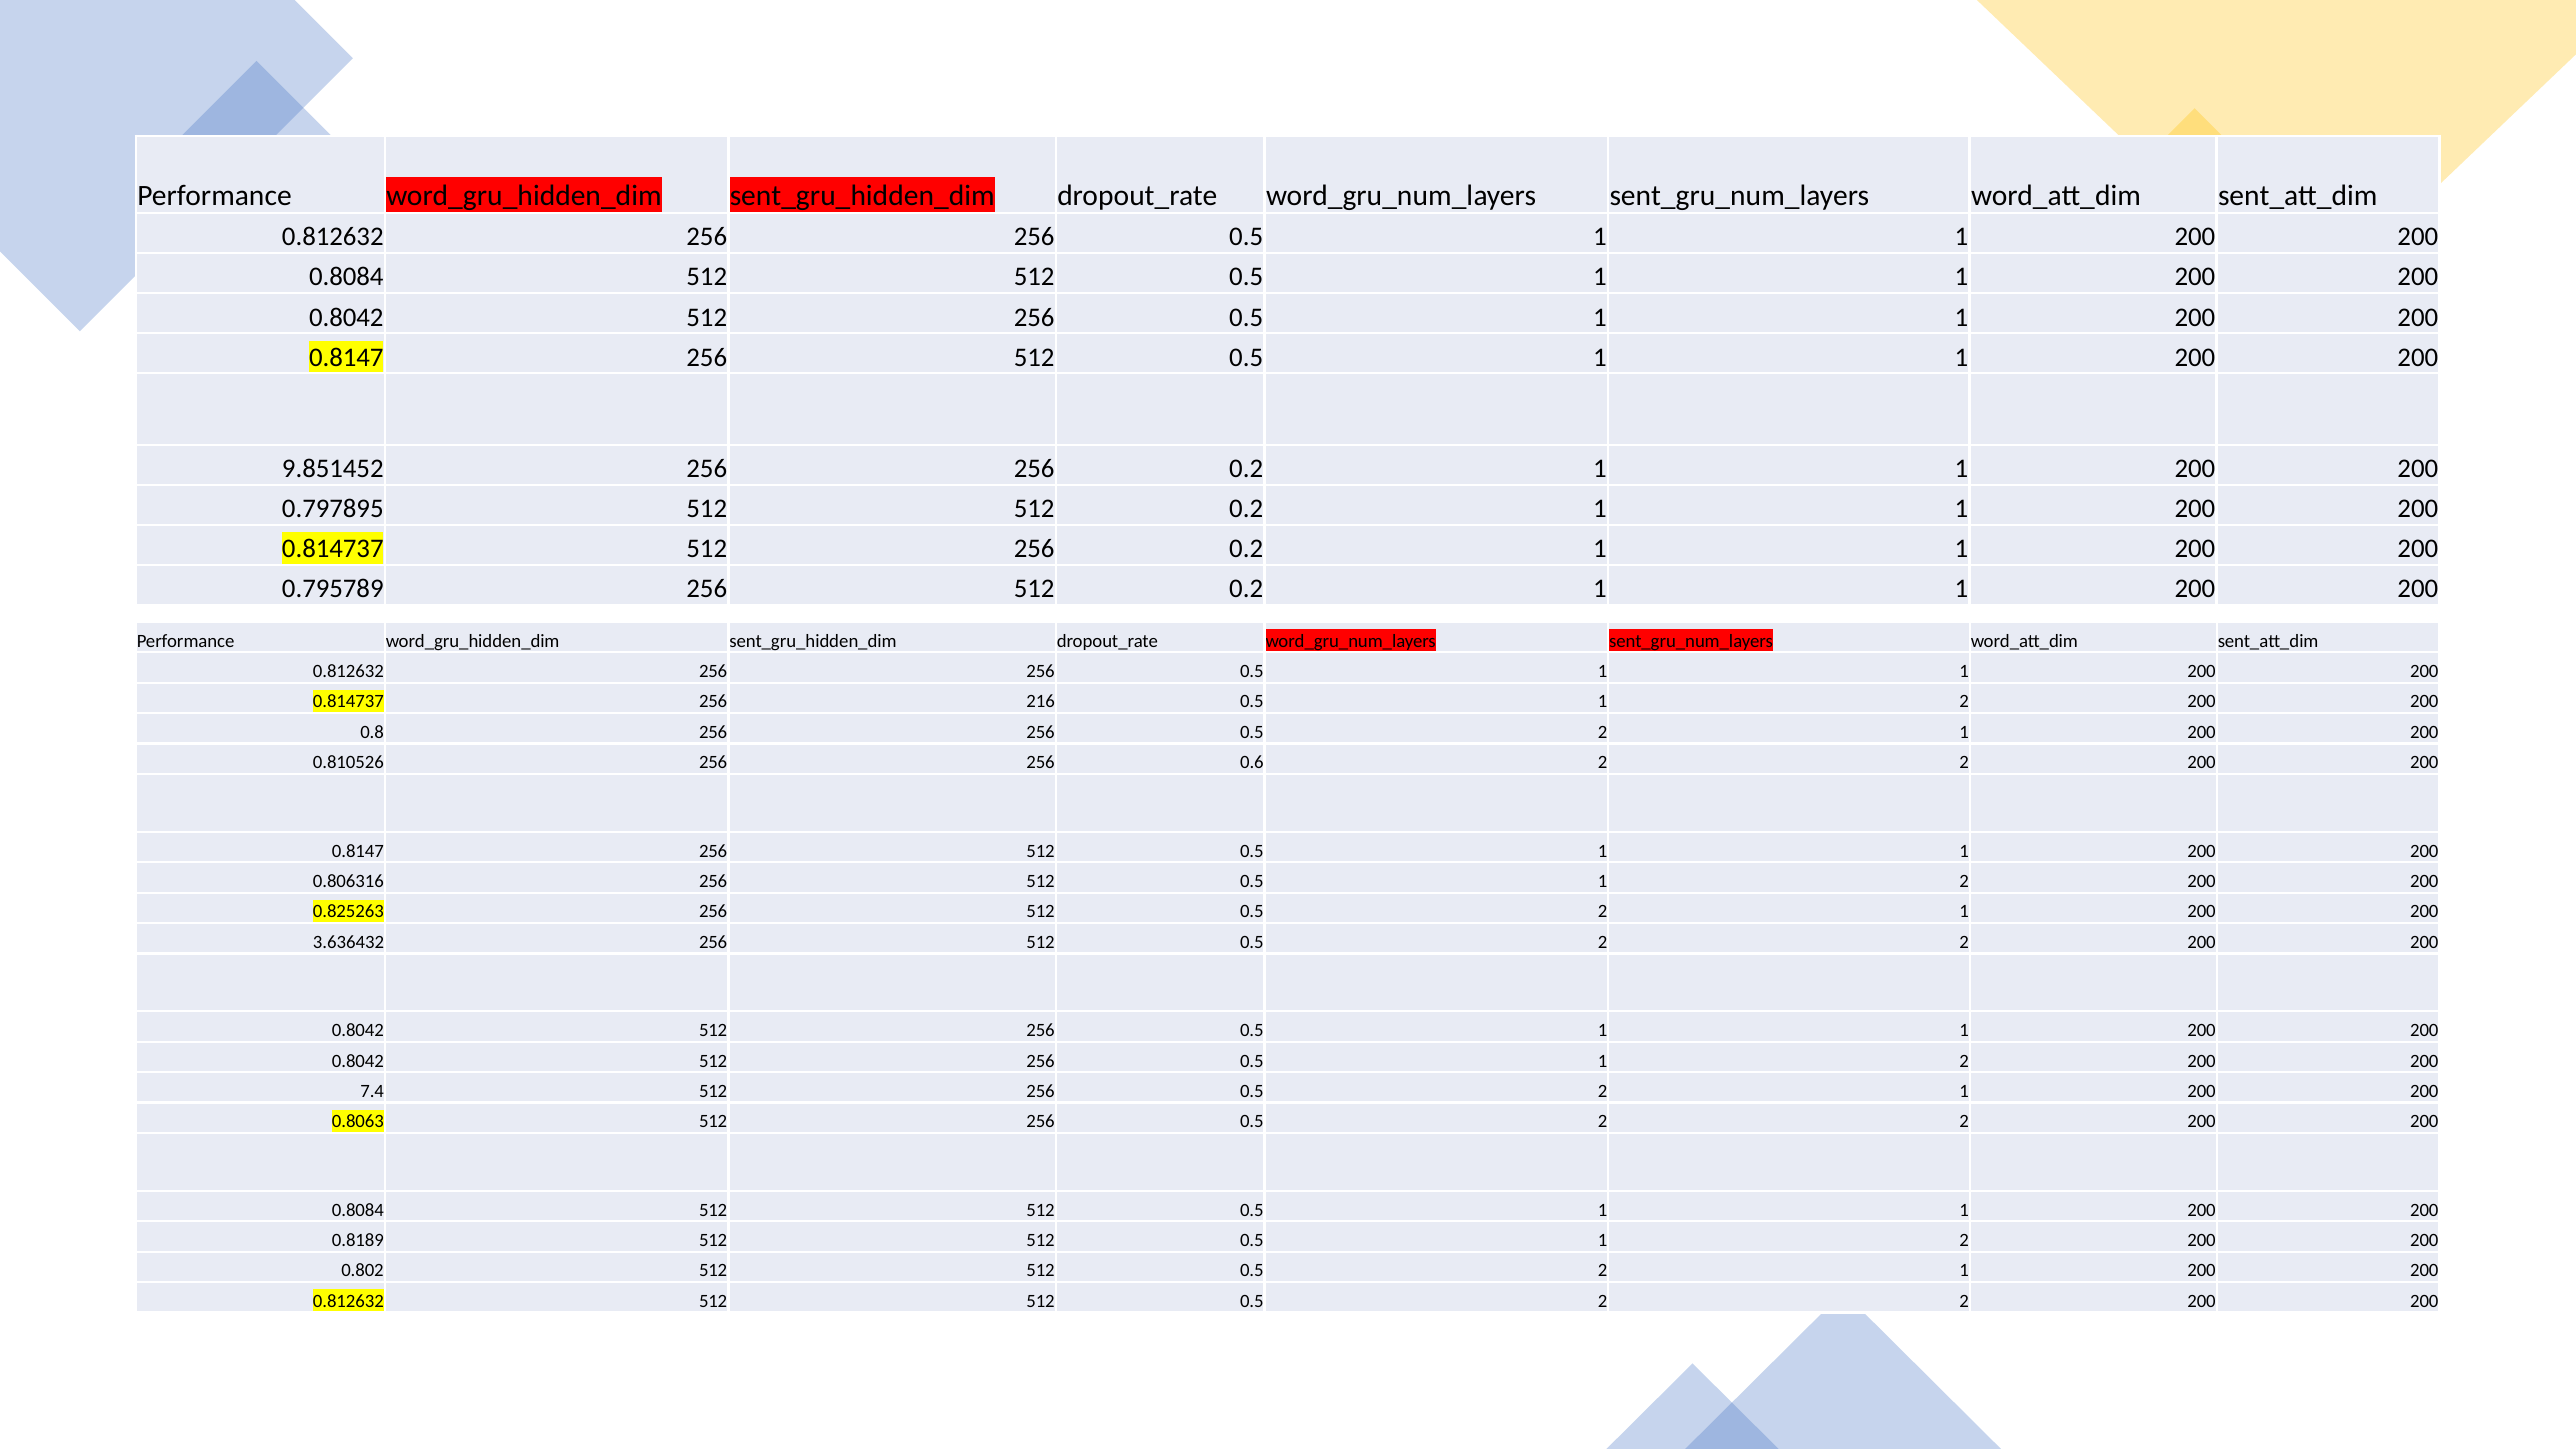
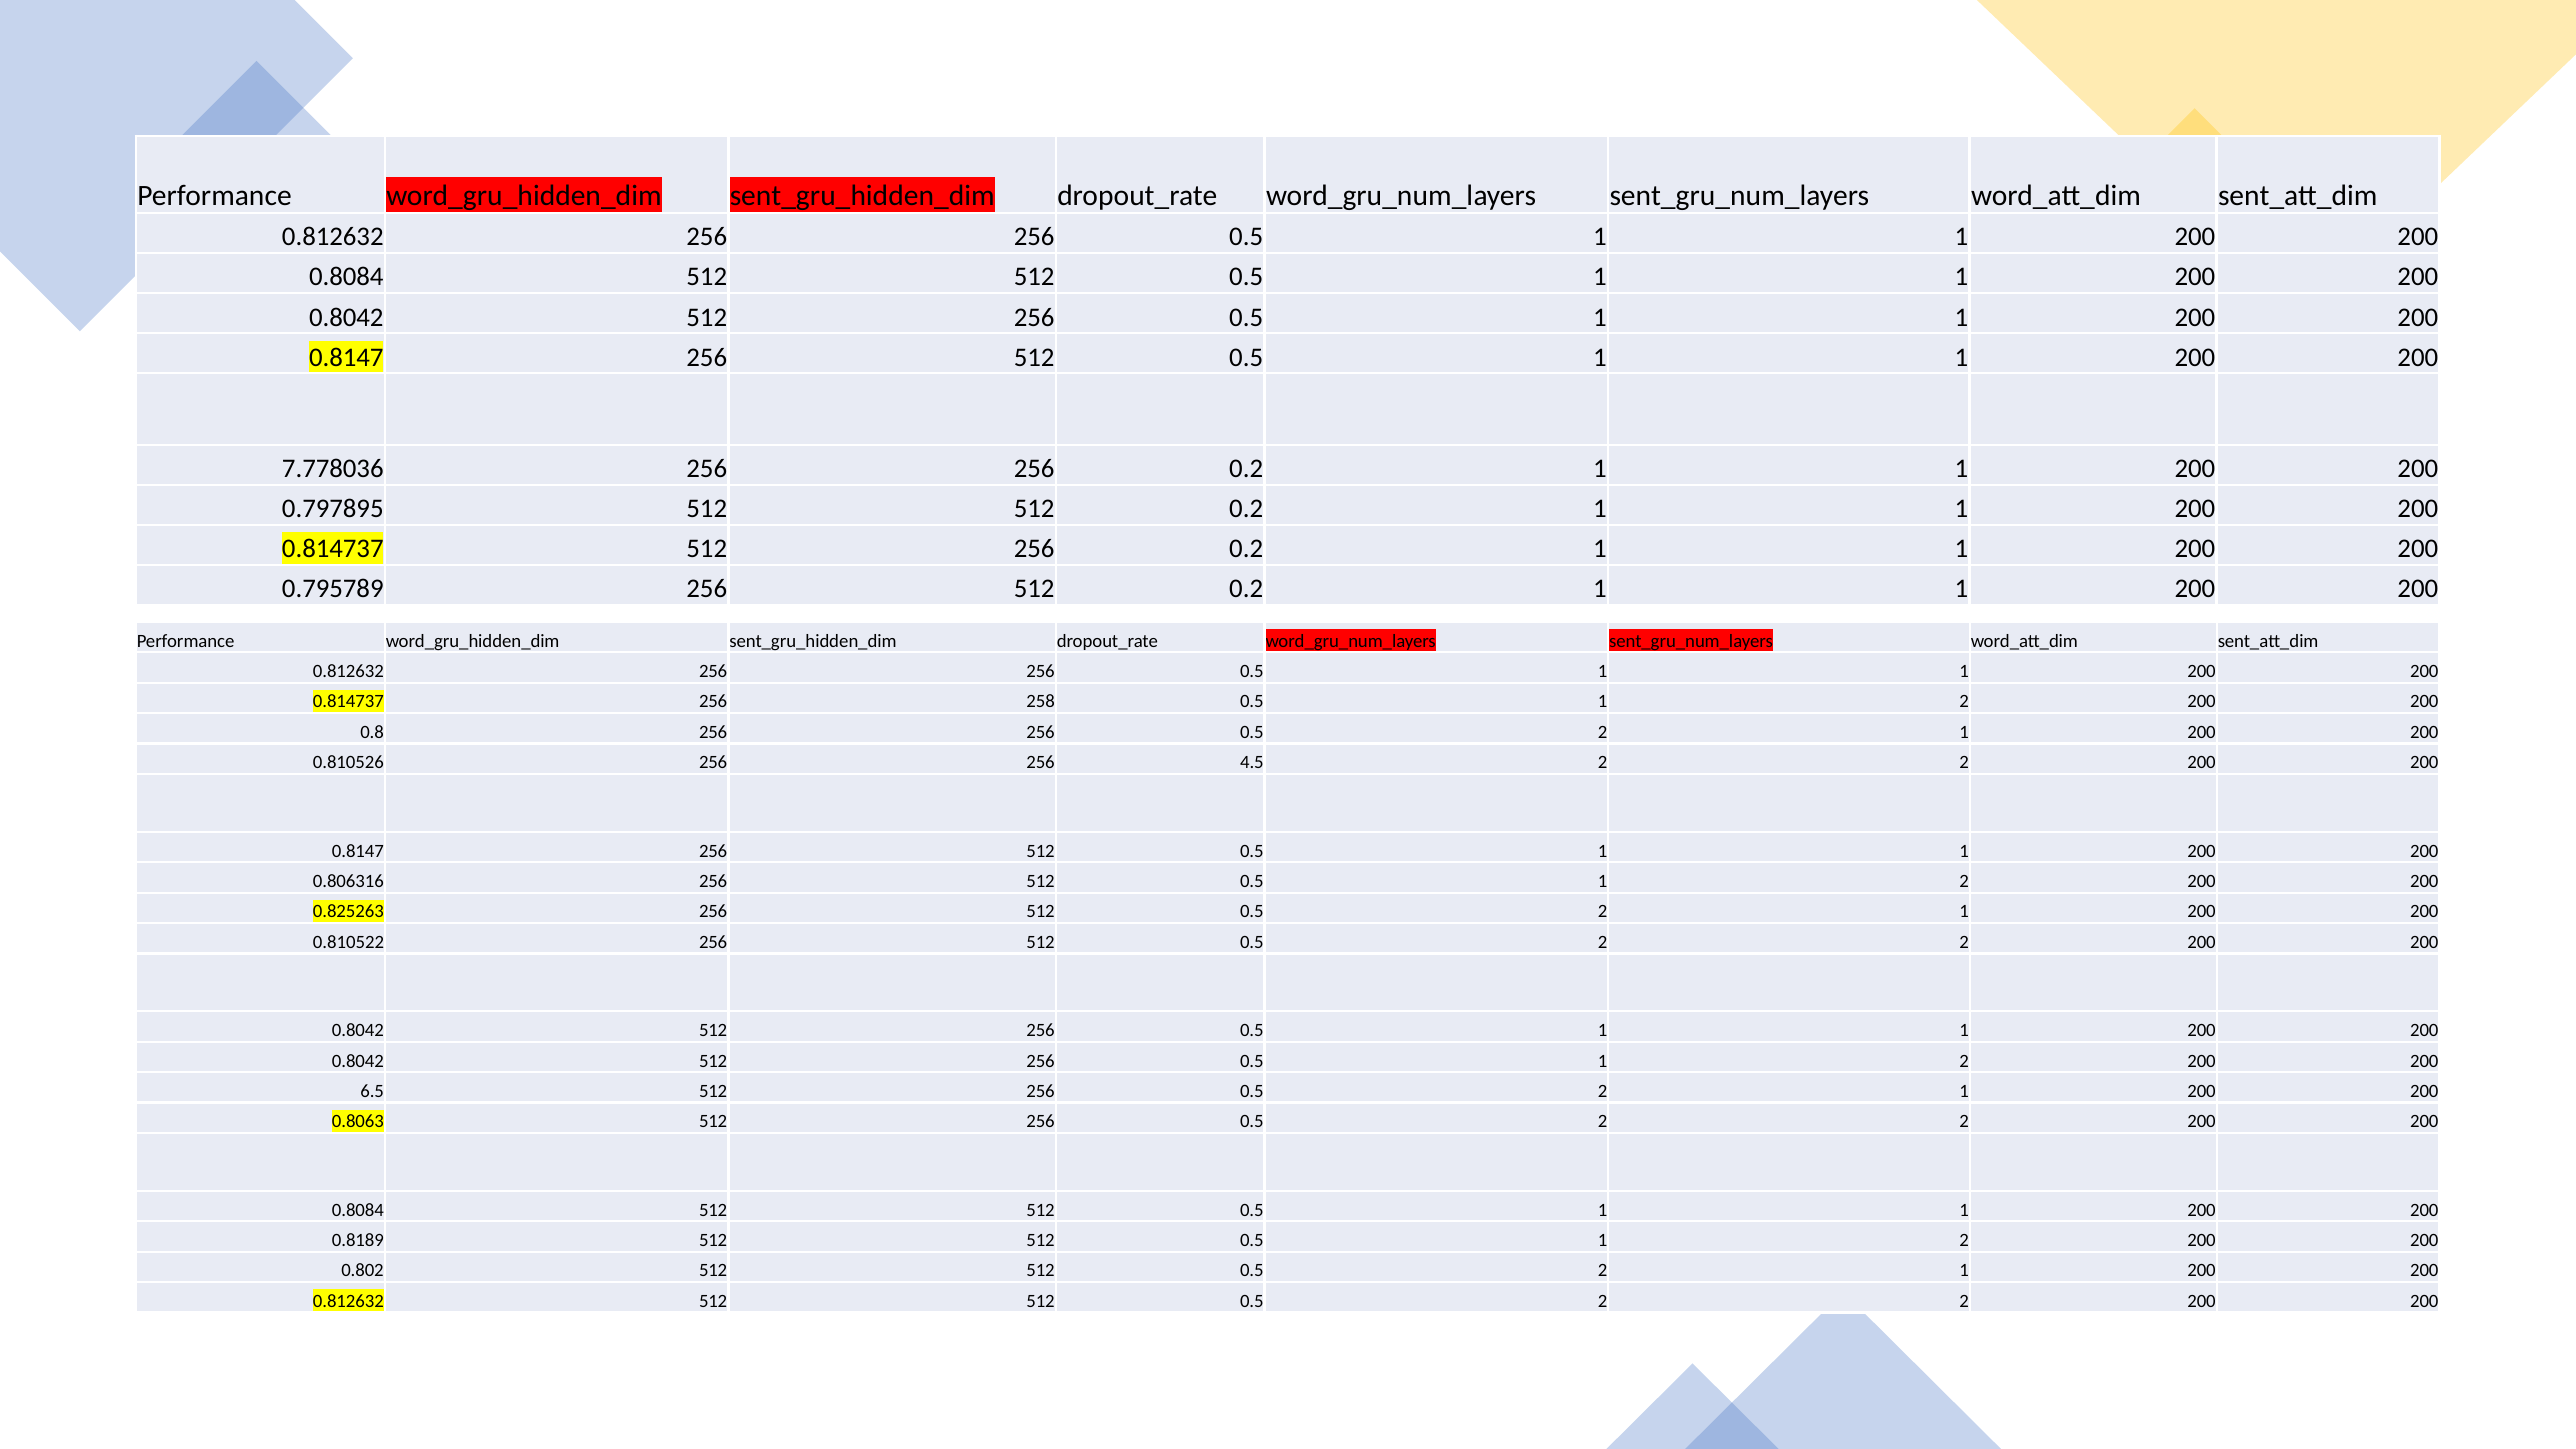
9.851452: 9.851452 -> 7.778036 (333, 469)
216: 216 -> 258 (1041, 702)
0.6: 0.6 -> 4.5 (1252, 763)
3.636432: 3.636432 -> 0.810522 (349, 942)
7.4: 7.4 -> 6.5 (372, 1091)
